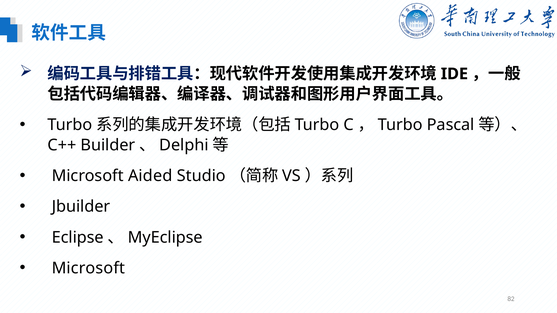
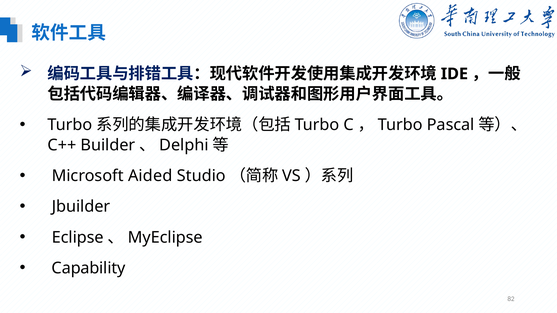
Microsoft: Microsoft -> Capability (88, 268)
